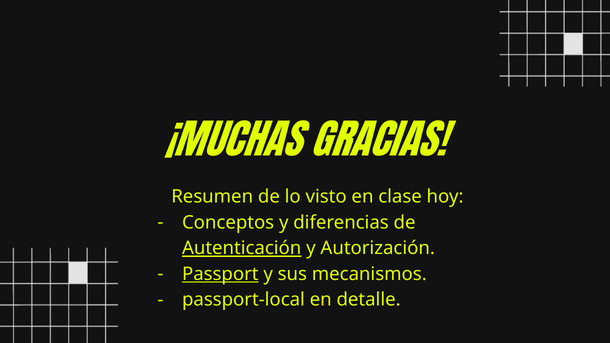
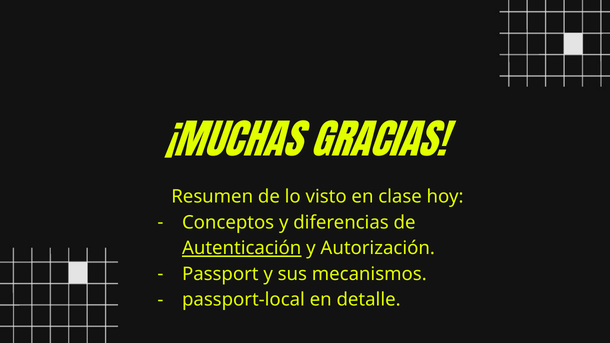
Passport underline: present -> none (220, 274)
